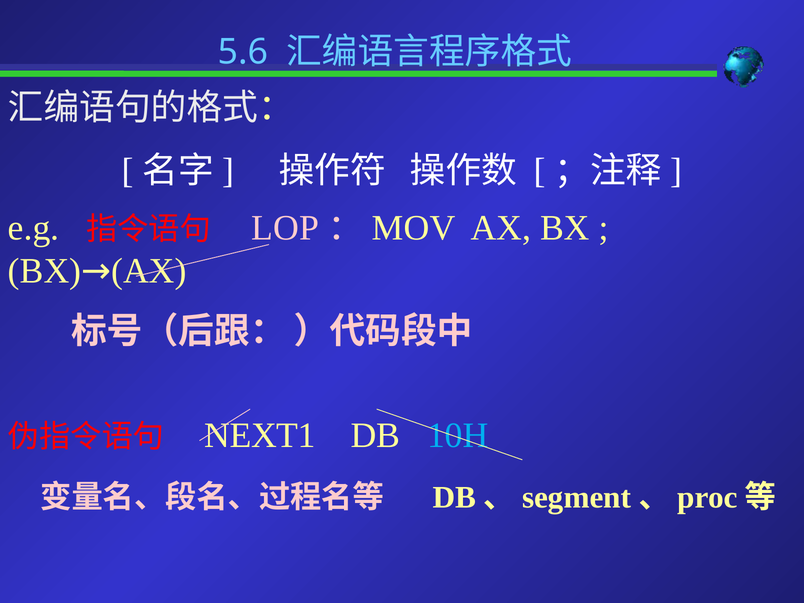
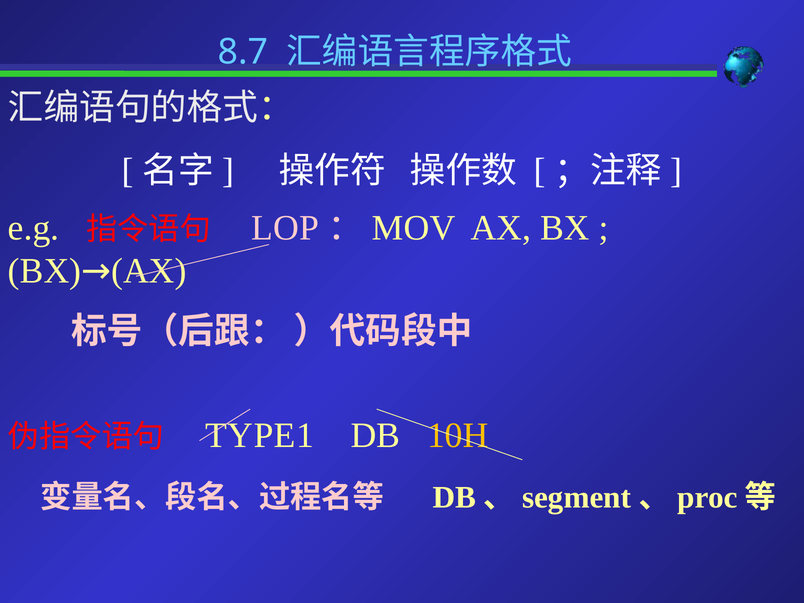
5.6: 5.6 -> 8.7 (243, 52)
NEXT1: NEXT1 -> TYPE1 (260, 435)
10H colour: light blue -> yellow (458, 435)
